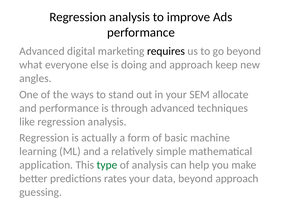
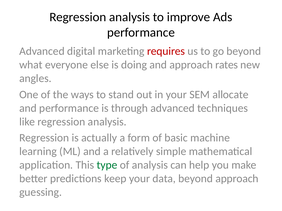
requires colour: black -> red (166, 51)
keep: keep -> rates (227, 65)
rates: rates -> keep (115, 179)
